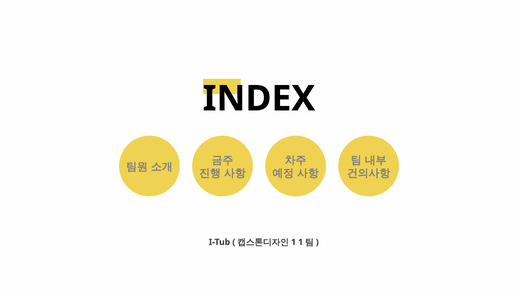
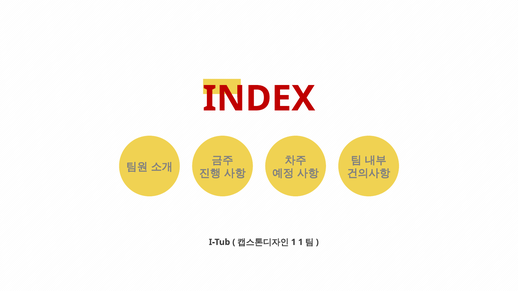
INDEX colour: black -> red (259, 99)
